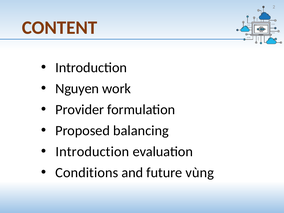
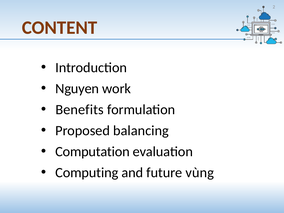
Provider: Provider -> Benefits (80, 110)
Introduction: Introduction -> Computation (92, 152)
Conditions: Conditions -> Computing (87, 173)
